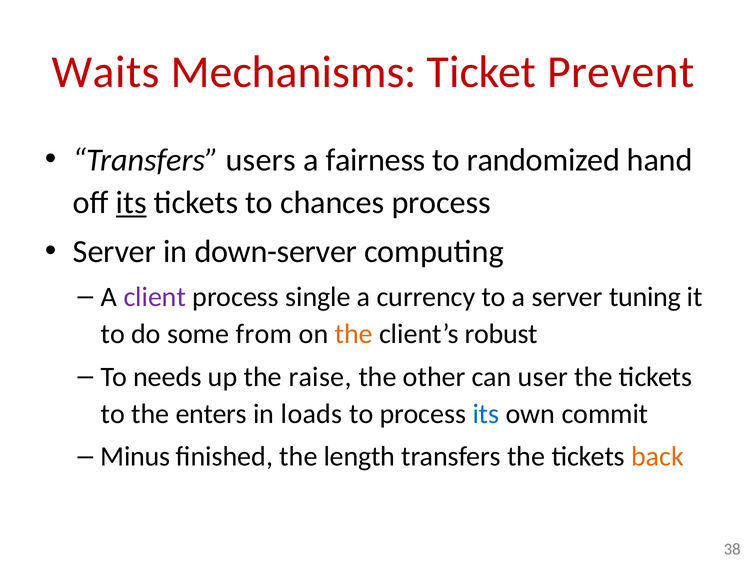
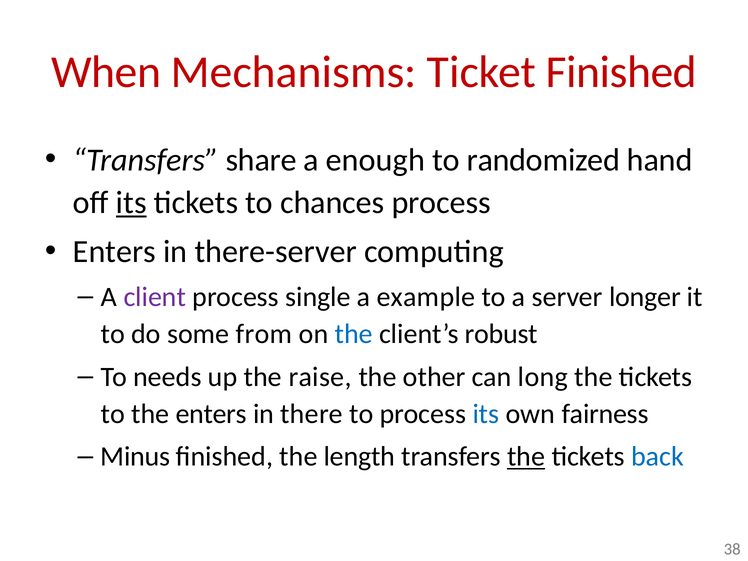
Waits: Waits -> When (106, 72)
Ticket Prevent: Prevent -> Finished (621, 72)
users: users -> share (261, 160)
fairness: fairness -> enough (375, 160)
Server: Server -> Enters (114, 252)
down-server: down-server -> there-server (276, 252)
currency: currency -> example (426, 297)
tuning: tuning -> longer (645, 297)
the colour: orange -> blue (354, 334)
user: user -> long (543, 377)
loads: loads -> there (312, 414)
commit: commit -> fairness (605, 414)
the underline: none -> present (526, 457)
back colour: orange -> blue (658, 457)
